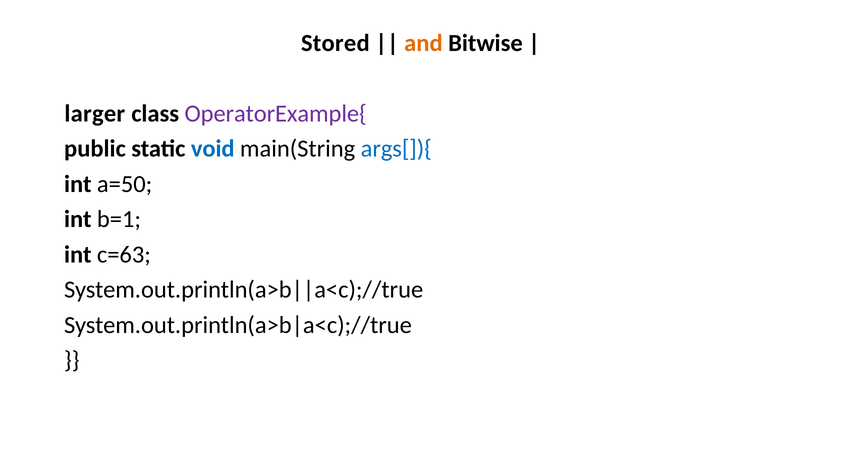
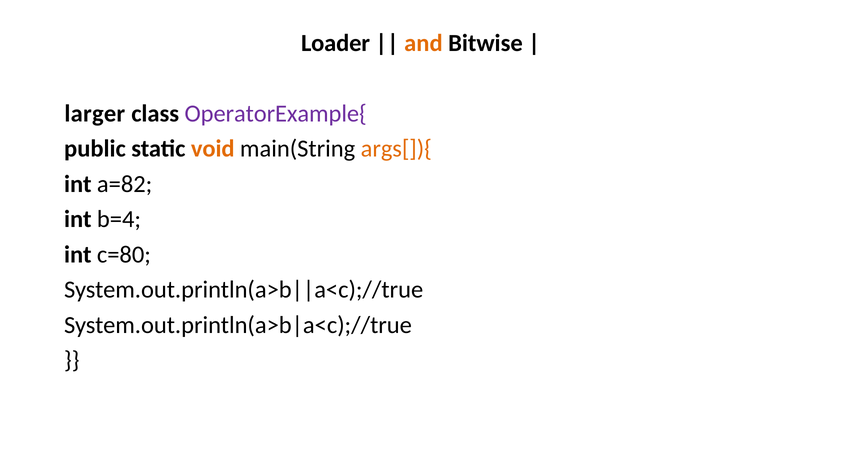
Stored: Stored -> Loader (336, 43)
void colour: blue -> orange (213, 149)
args[]){ colour: blue -> orange (396, 149)
a=50: a=50 -> a=82 (125, 184)
b=1: b=1 -> b=4 (119, 219)
c=63: c=63 -> c=80 (124, 255)
